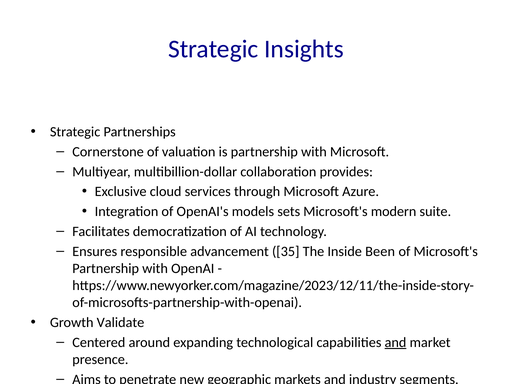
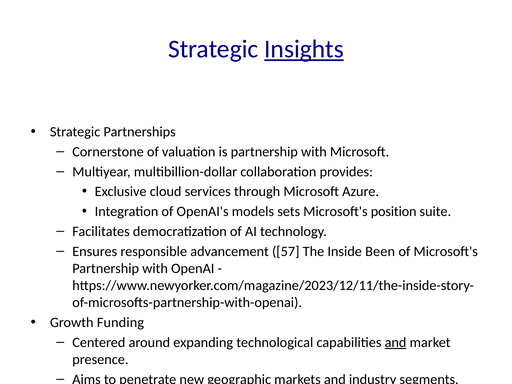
Insights underline: none -> present (304, 49)
modern: modern -> position (394, 212)
35: 35 -> 57 (286, 251)
Validate: Validate -> Funding (120, 322)
